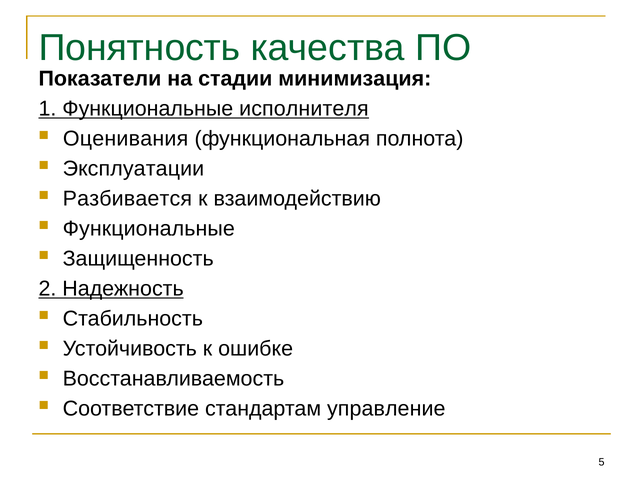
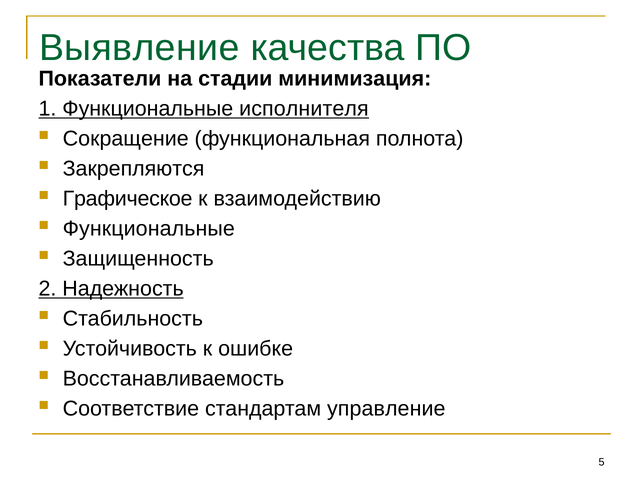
Понятность: Понятность -> Выявление (139, 48)
Оценивания: Оценивания -> Сокращение (126, 139)
Эксплуатации: Эксплуатации -> Закрепляются (134, 169)
Разбивается: Разбивается -> Графическое (128, 199)
